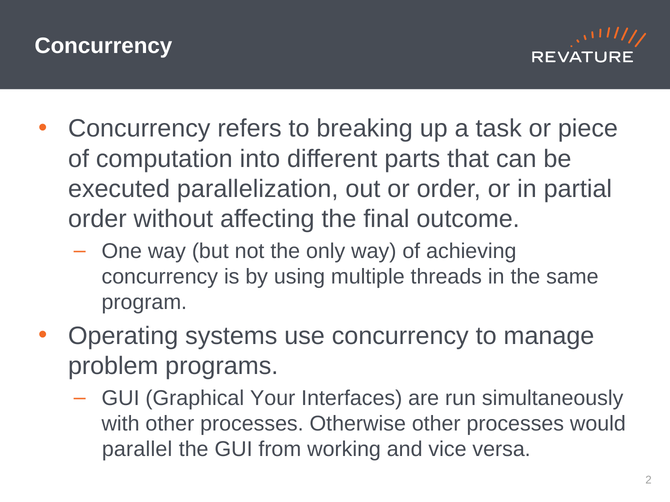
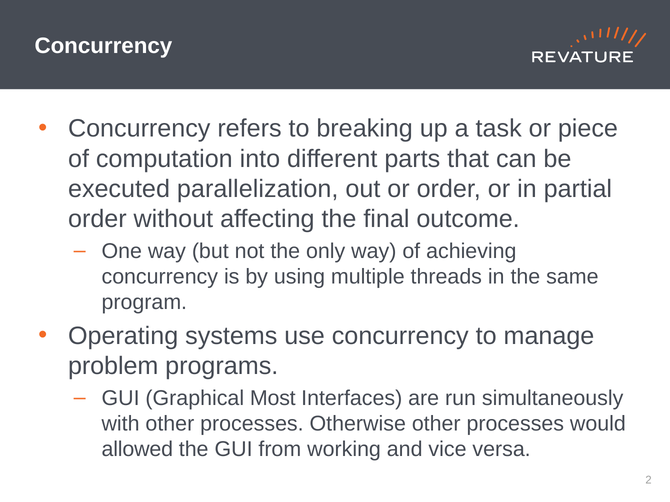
Your: Your -> Most (273, 398)
parallel: parallel -> allowed (137, 450)
